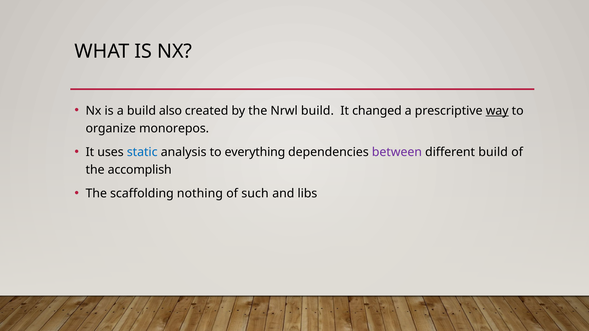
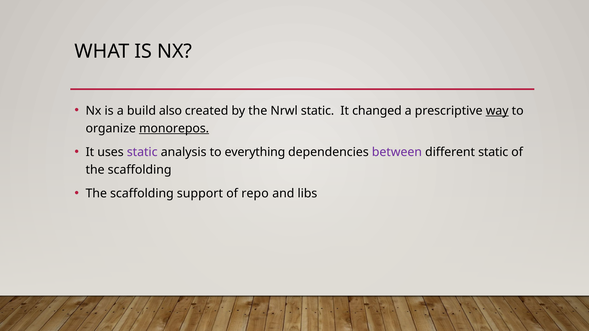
Nrwl build: build -> static (318, 111)
monorepos underline: none -> present (174, 128)
static colour: blue -> purple (142, 152)
different build: build -> static (493, 152)
accomplish: accomplish -> scaffolding (140, 170)
nothing: nothing -> support (200, 194)
such: such -> repo (255, 194)
